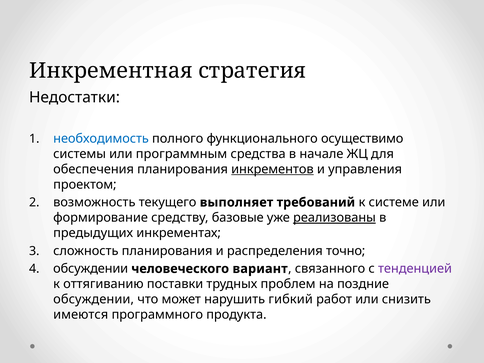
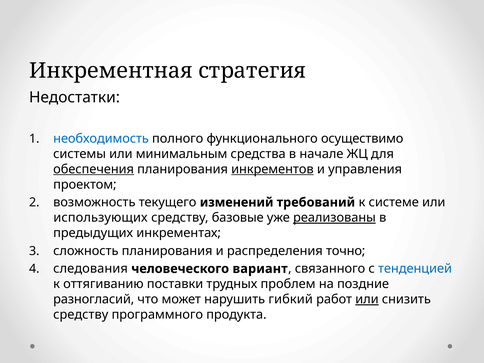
программным: программным -> минимальным (182, 154)
обеспечения underline: none -> present (94, 169)
выполняет: выполняет -> изменений (237, 202)
формирование: формирование -> использующих (100, 218)
обсуждении: обсуждении -> следования (91, 269)
тенденцией colour: purple -> blue (415, 269)
обсуждении: обсуждении -> разногласий (94, 299)
или underline: none -> present (367, 299)
имеются: имеются -> средству (81, 315)
